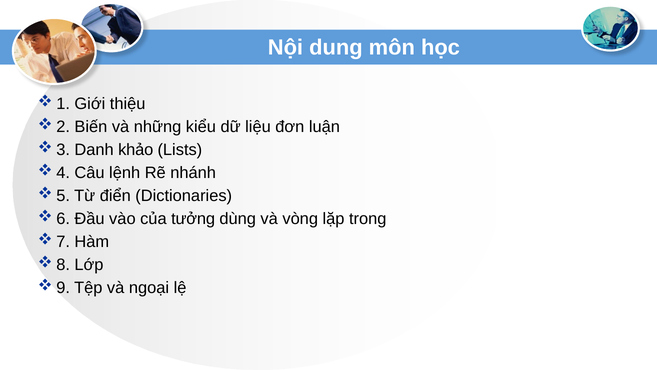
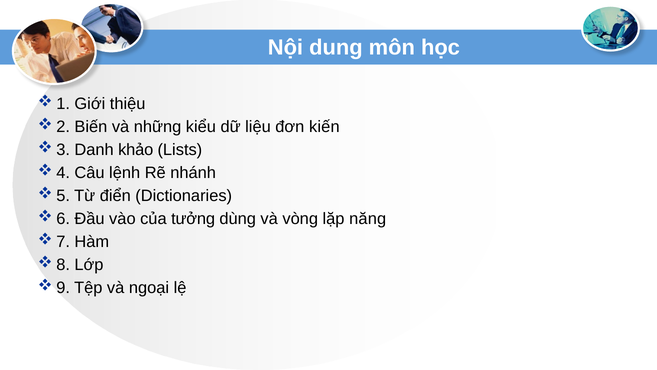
luận: luận -> kiến (324, 127)
trong: trong -> năng (368, 219)
